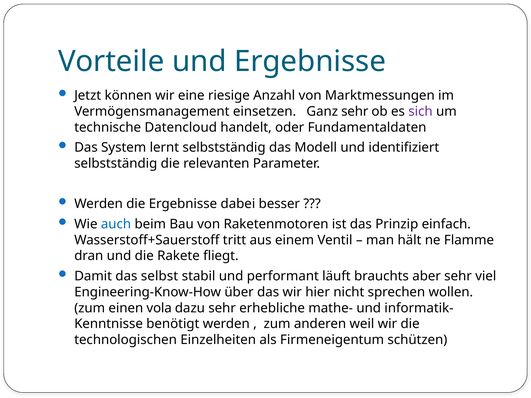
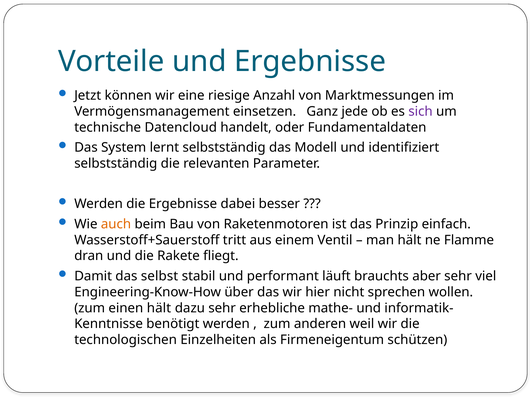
Ganz sehr: sehr -> jede (355, 112)
auch colour: blue -> orange (116, 224)
einen vola: vola -> hält (159, 308)
